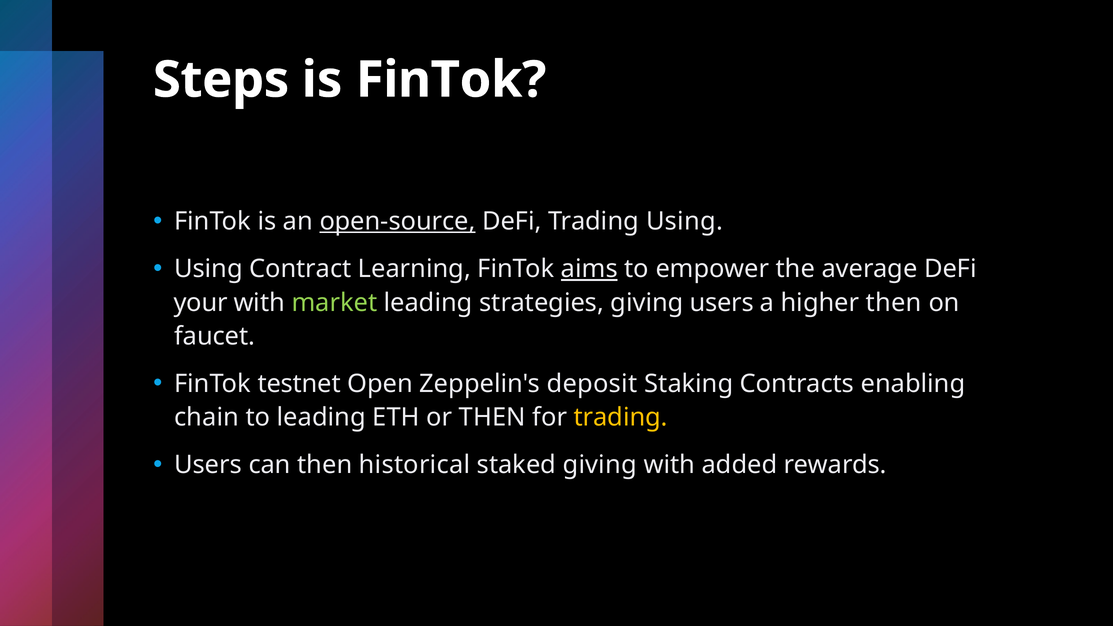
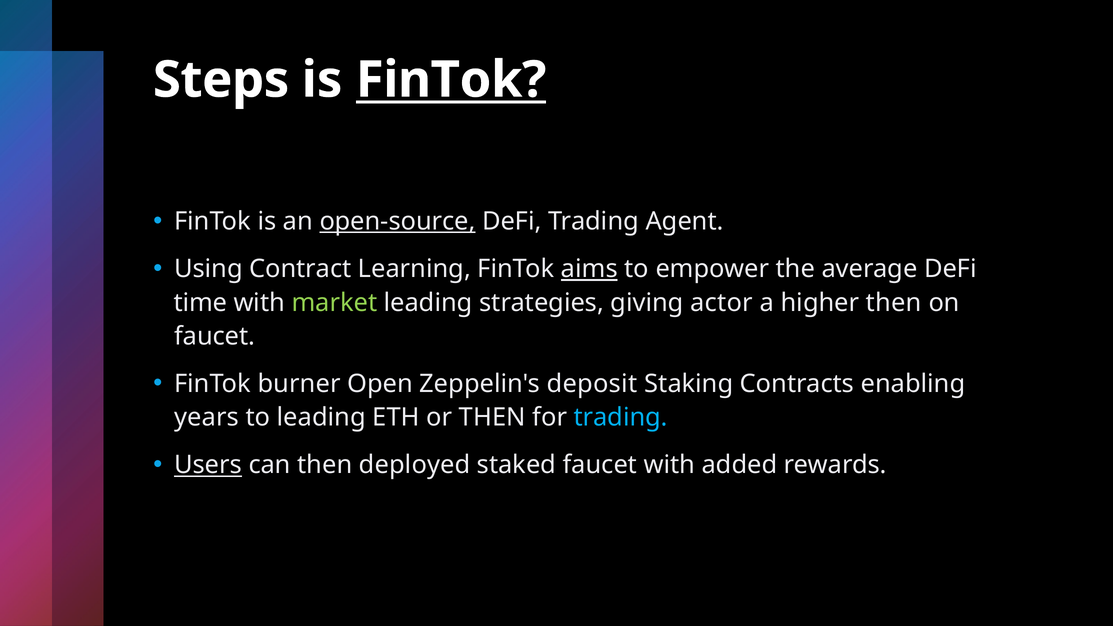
FinTok underline: none -> present (451, 80)
Trading Using: Using -> Agent (685, 221)
your: your -> time (201, 303)
giving users: users -> actor (722, 303)
testnet: testnet -> burner (299, 384)
chain: chain -> years (207, 418)
trading colour: yellow -> light blue (621, 418)
Users underline: none -> present (208, 465)
historical: historical -> deployed (415, 465)
staked giving: giving -> faucet (600, 465)
